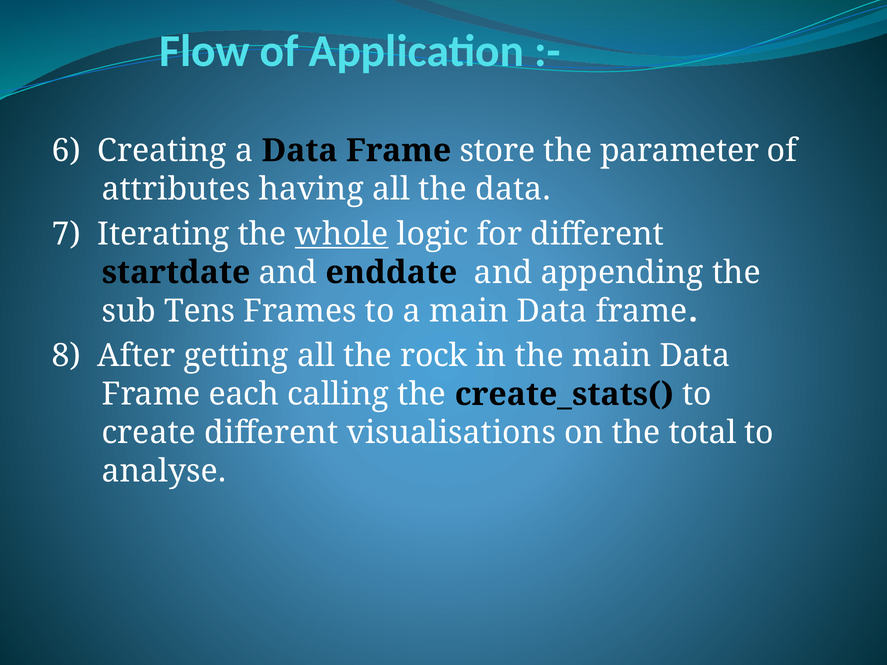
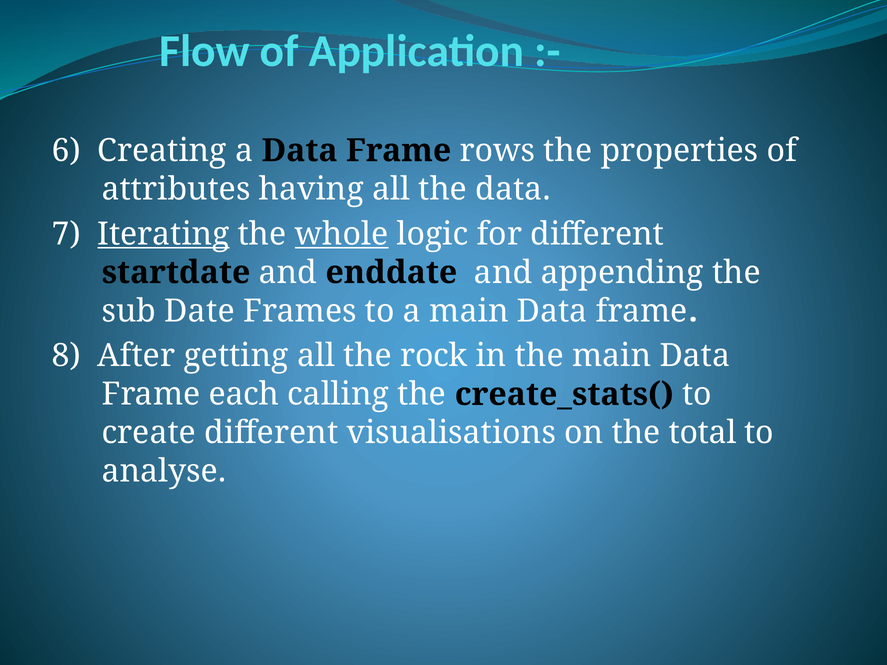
store: store -> rows (497, 151)
parameter: parameter -> properties (679, 151)
Iterating underline: none -> present (163, 234)
Tens: Tens -> Date (200, 311)
